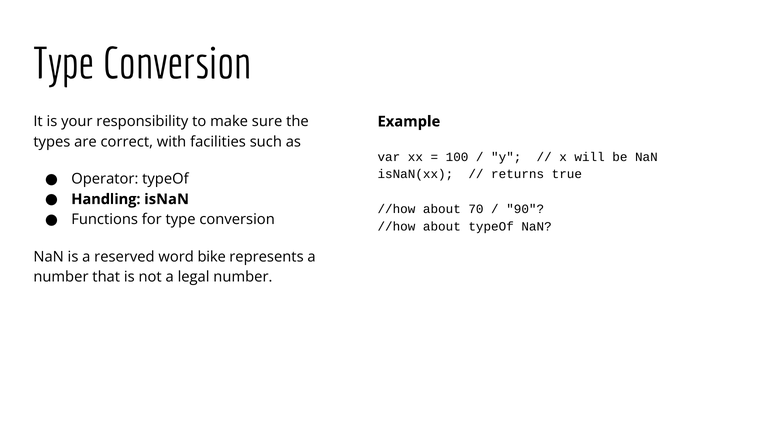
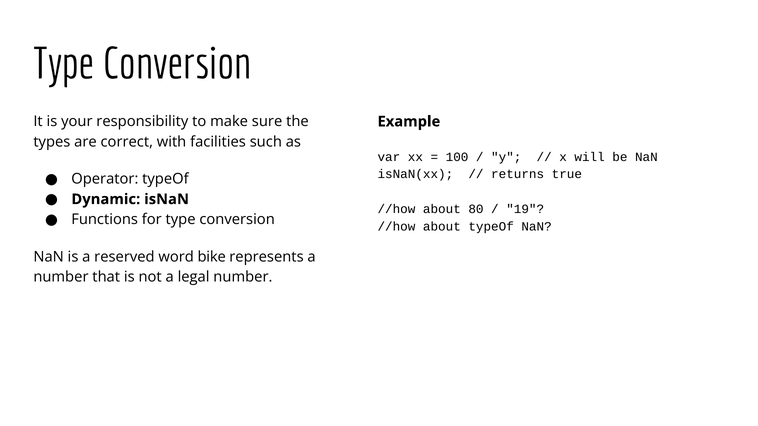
Handling: Handling -> Dynamic (106, 199)
70: 70 -> 80 (476, 209)
90: 90 -> 19 (525, 209)
